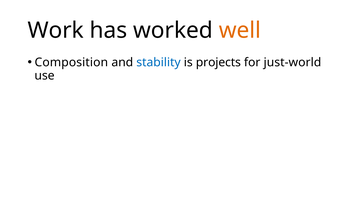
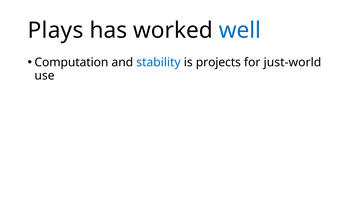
Work: Work -> Plays (56, 30)
well colour: orange -> blue (240, 30)
Composition: Composition -> Computation (71, 63)
